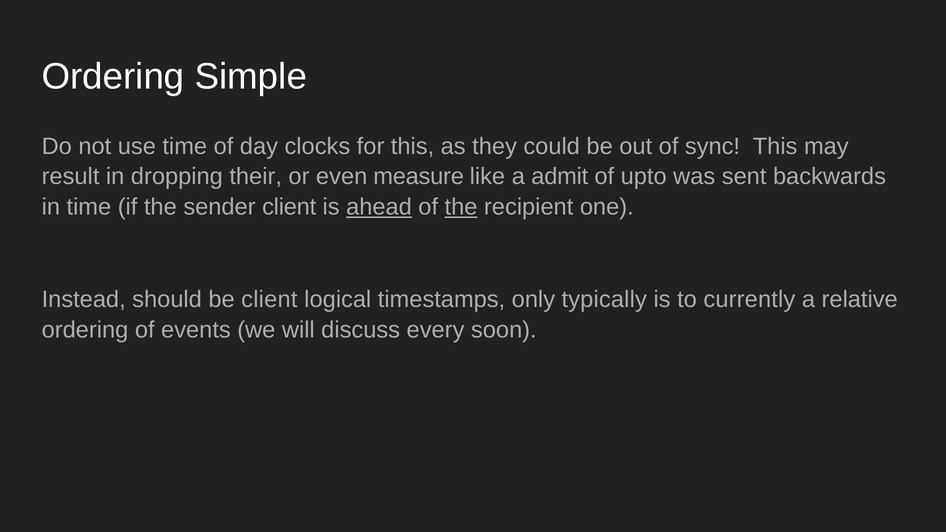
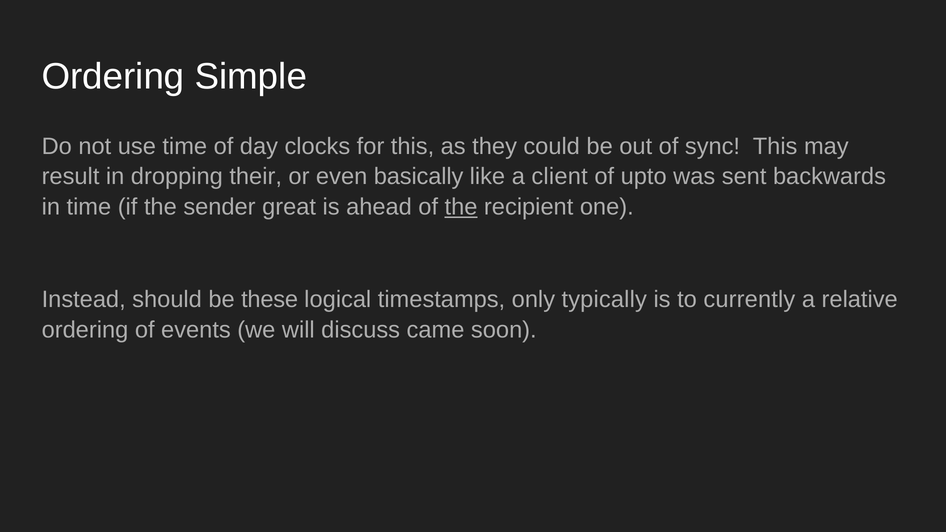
measure: measure -> basically (419, 177)
admit: admit -> client (560, 177)
sender client: client -> great (289, 207)
ahead underline: present -> none (379, 207)
be client: client -> these (270, 299)
every: every -> came (436, 330)
